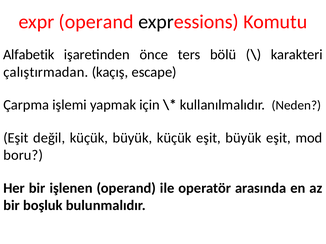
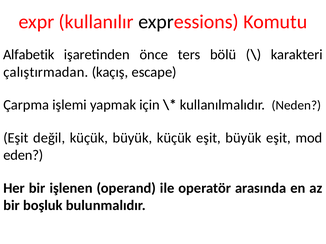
expr operand: operand -> kullanılır (96, 22)
boru: boru -> eden (23, 156)
